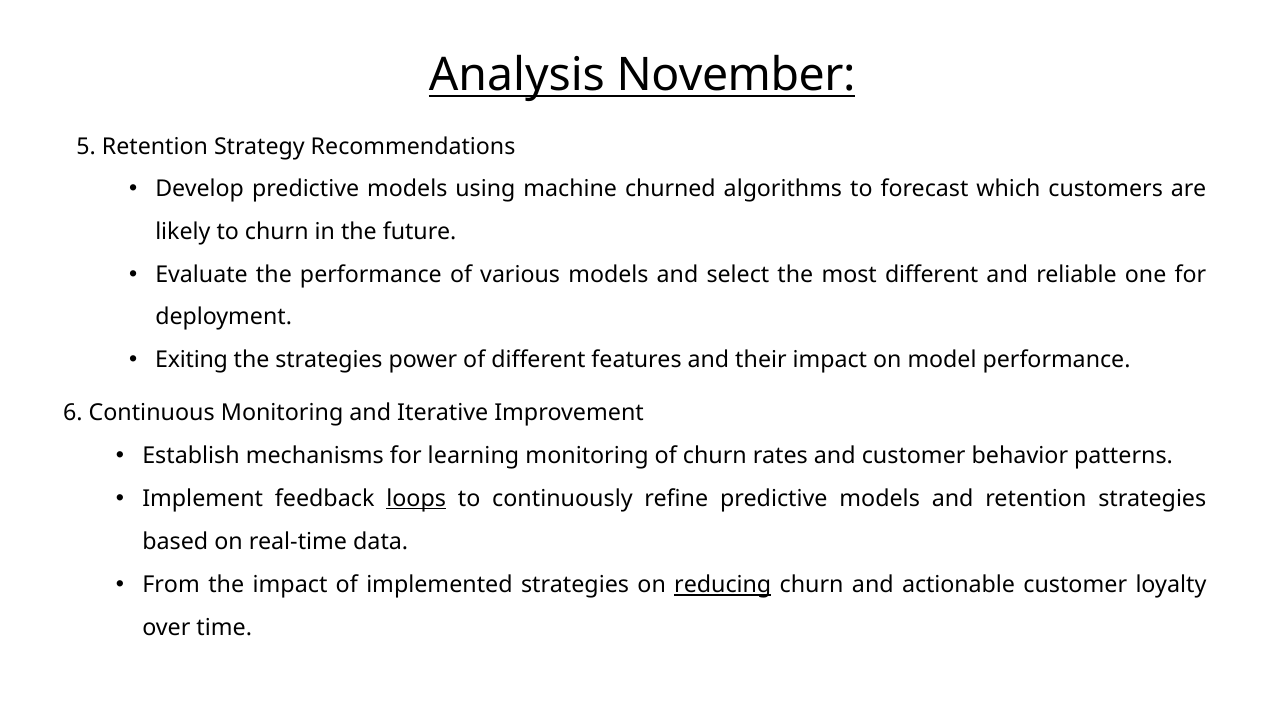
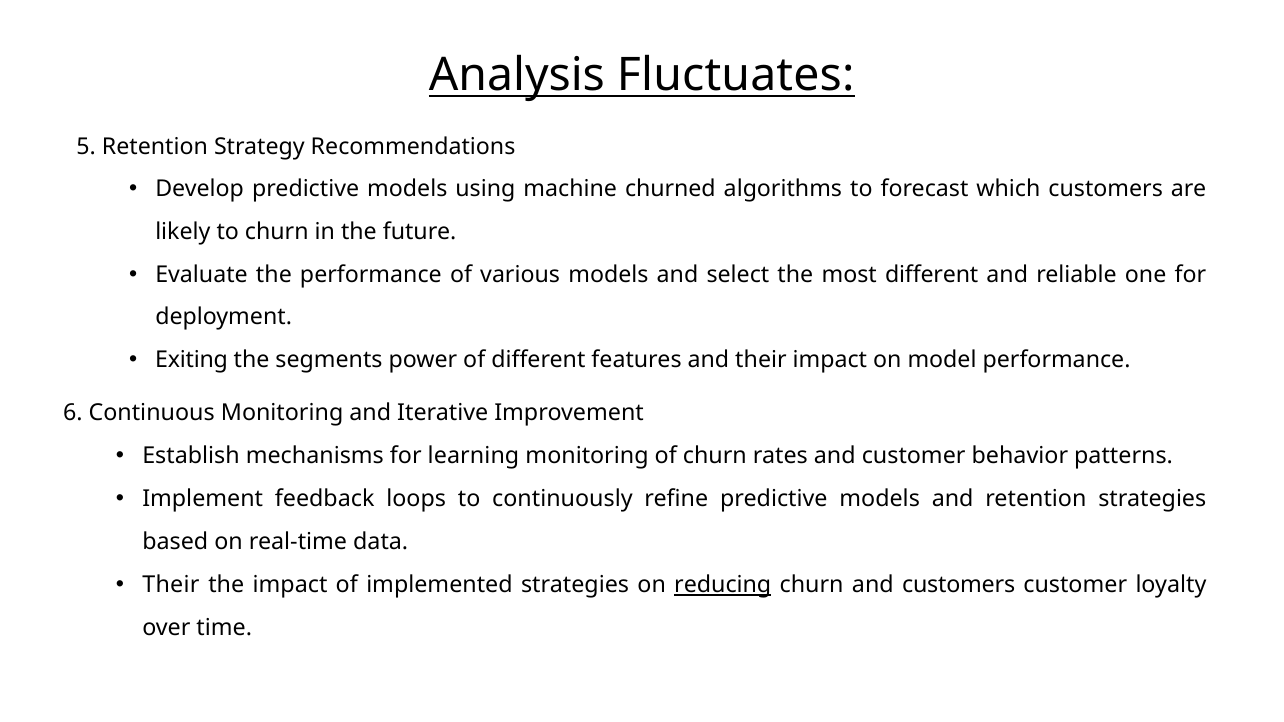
November: November -> Fluctuates (736, 75)
the strategies: strategies -> segments (329, 360)
loops underline: present -> none (416, 499)
From: From -> Their (171, 585)
and actionable: actionable -> customers (959, 585)
